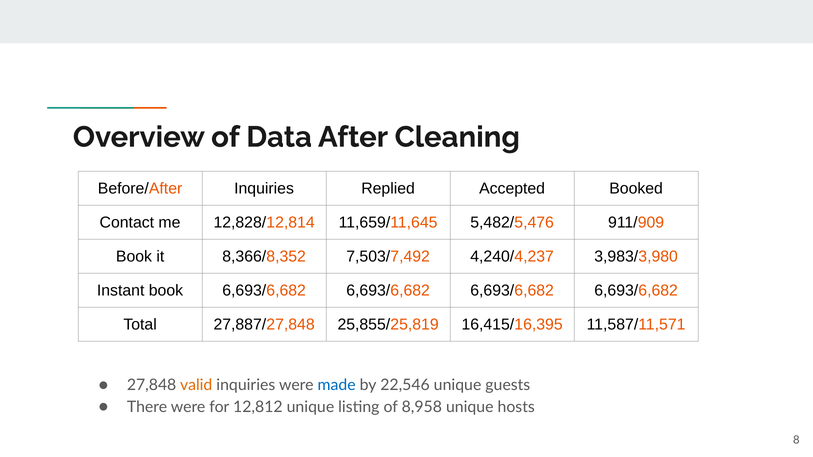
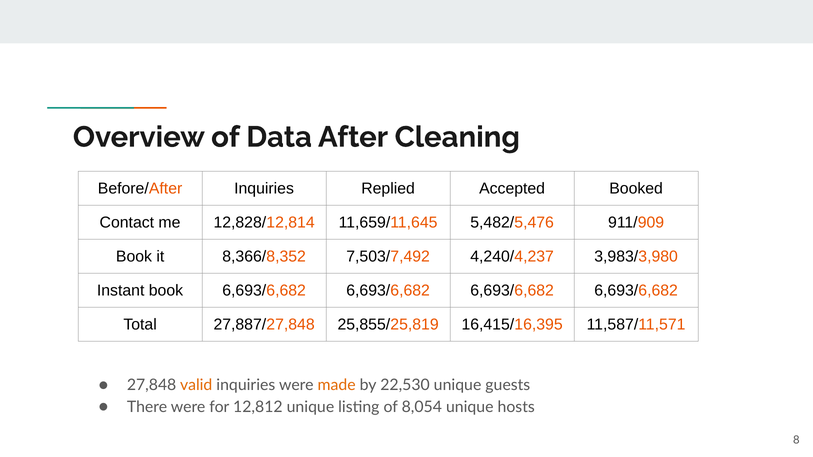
made colour: blue -> orange (337, 385)
22,546: 22,546 -> 22,530 (405, 385)
8,958: 8,958 -> 8,054 (422, 407)
